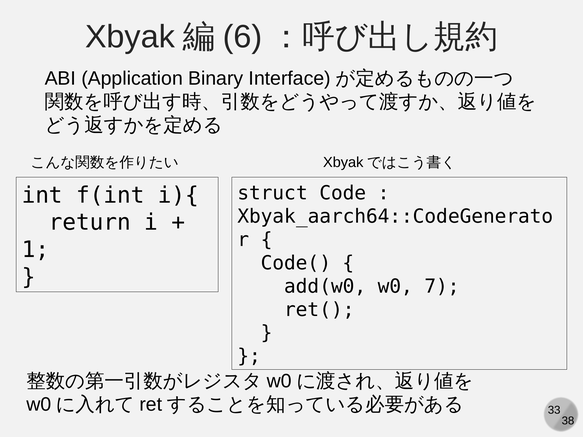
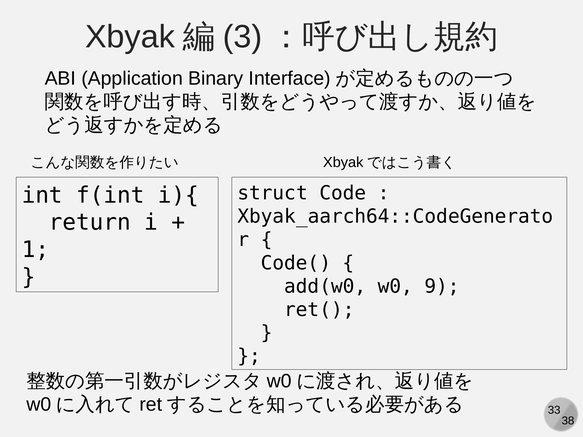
6: 6 -> 3 (243, 37)
7: 7 -> 9 (442, 286)
